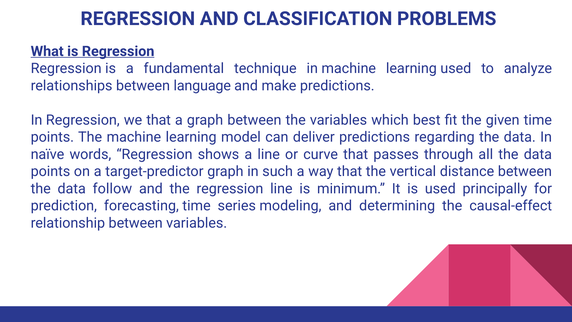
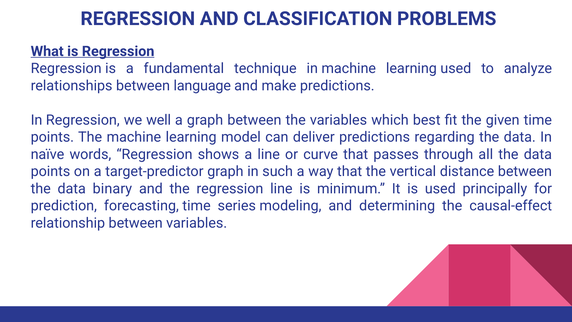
we that: that -> well (159, 120)
follow: follow -> binary (112, 189)
